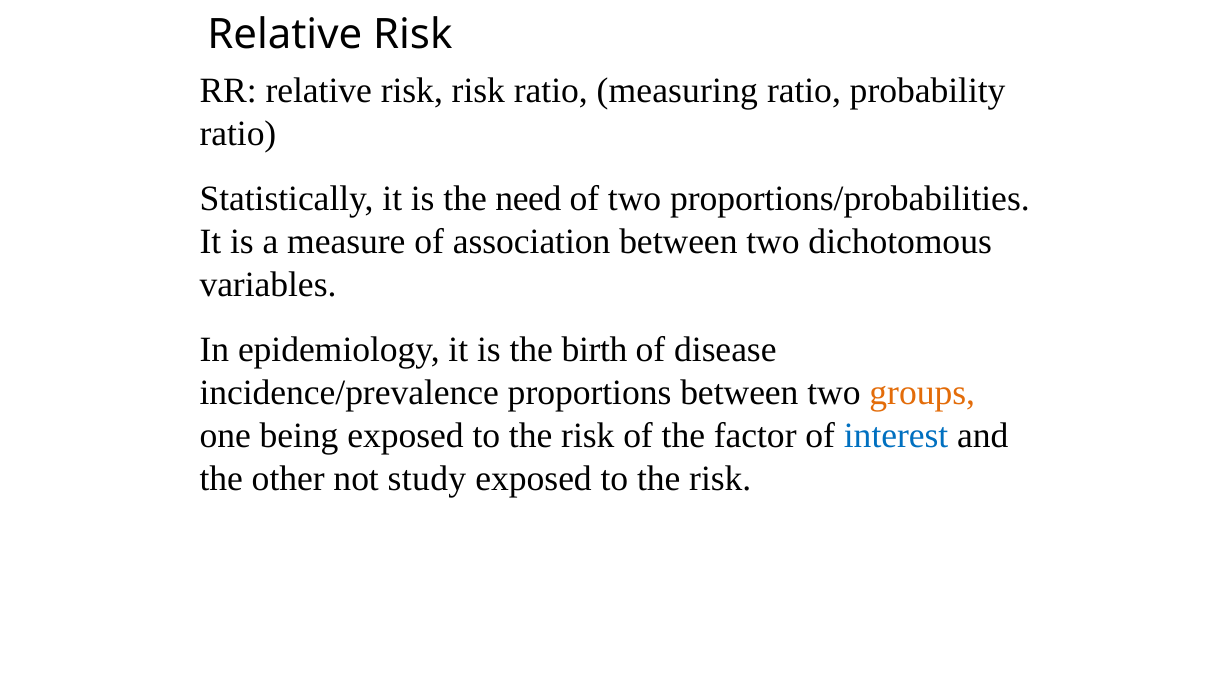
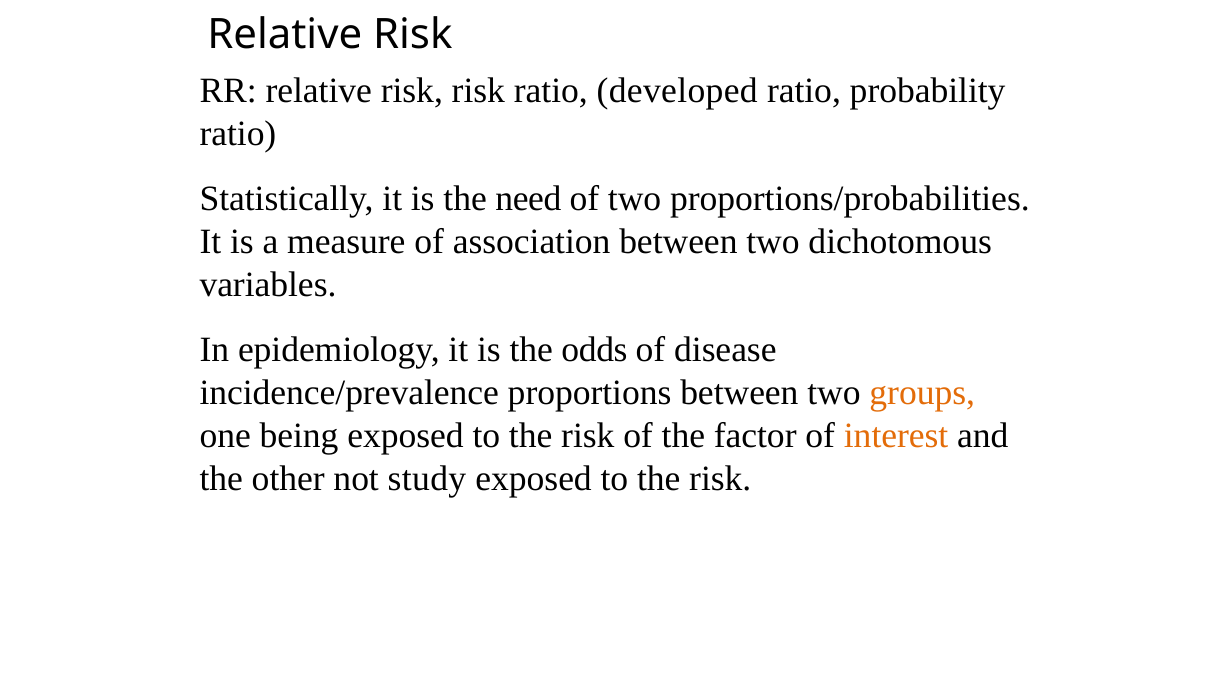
measuring: measuring -> developed (677, 91)
birth: birth -> odds (595, 350)
interest colour: blue -> orange (896, 436)
